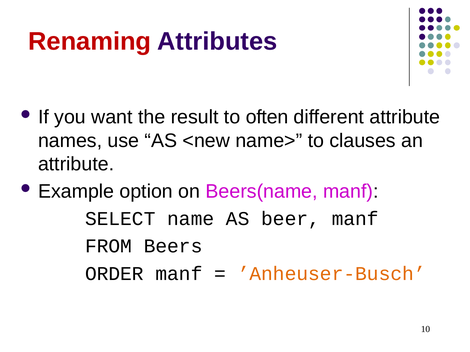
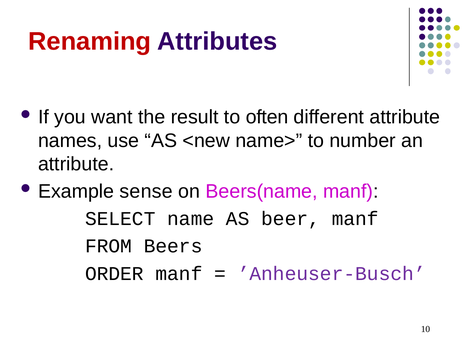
clauses: clauses -> number (363, 141)
option: option -> sense (146, 192)
’Anheuser-Busch colour: orange -> purple (332, 274)
